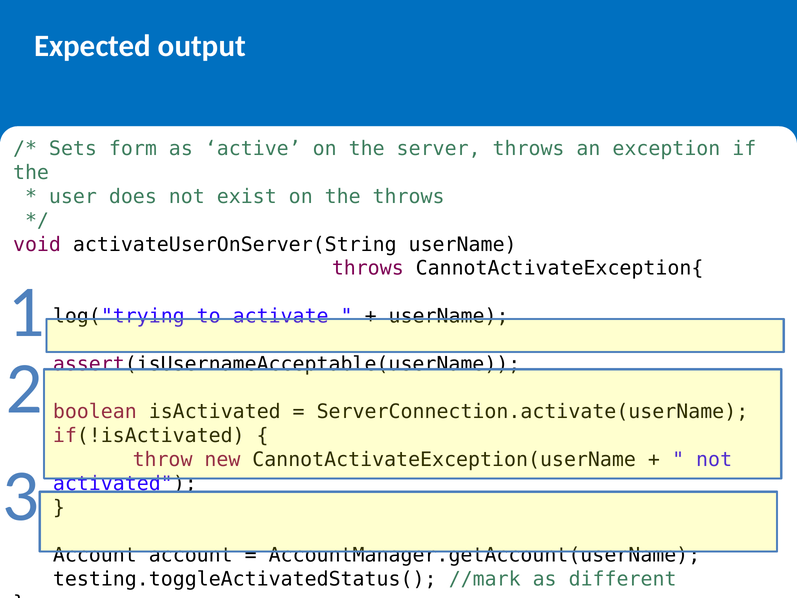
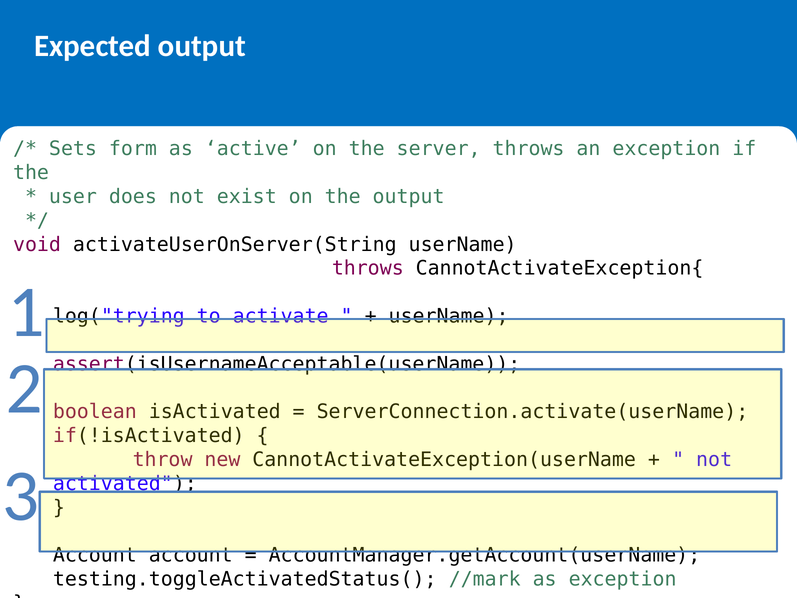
the throws: throws -> output (409, 197)
as different: different -> exception (623, 579)
